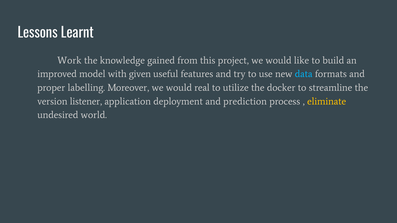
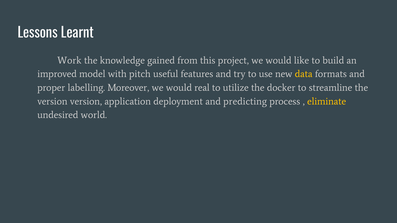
given: given -> pitch (140, 74)
data colour: light blue -> yellow (304, 74)
version listener: listener -> version (86, 101)
prediction: prediction -> predicting (245, 101)
